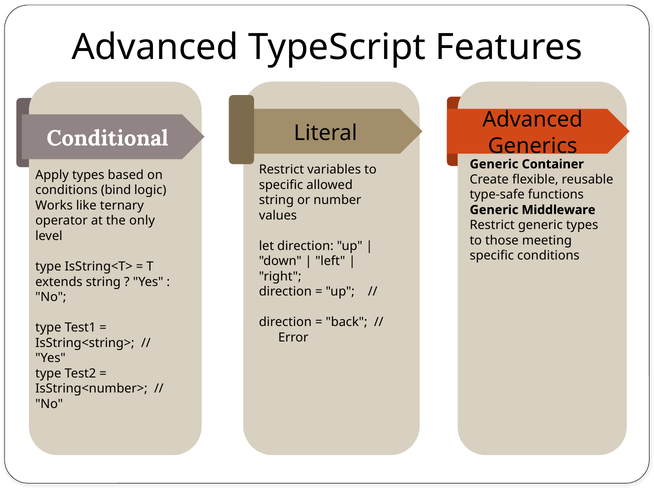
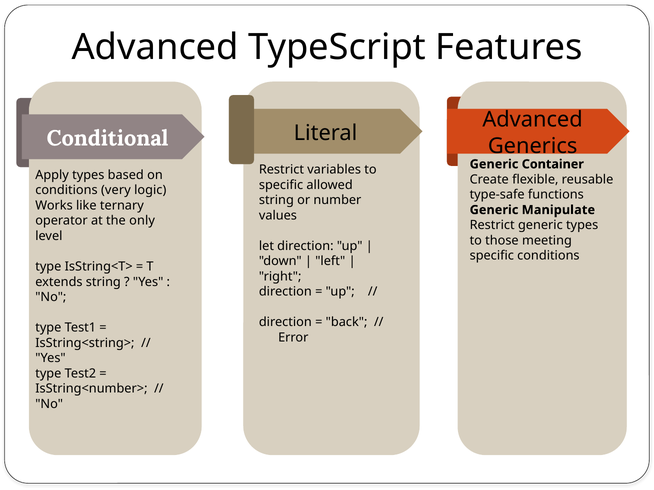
bind: bind -> very (116, 190)
Middleware: Middleware -> Manipulate (558, 210)
